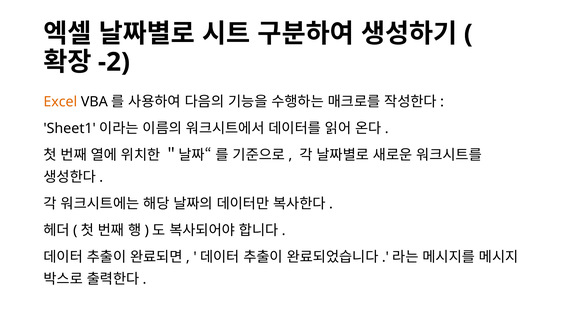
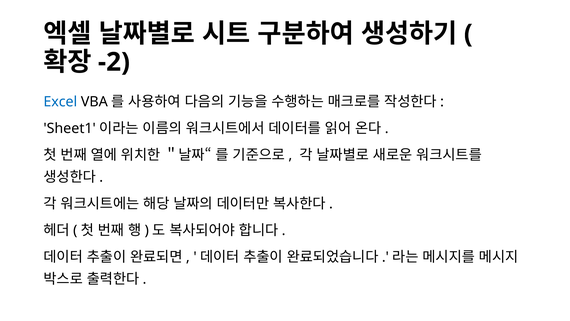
Excel colour: orange -> blue (60, 102)
